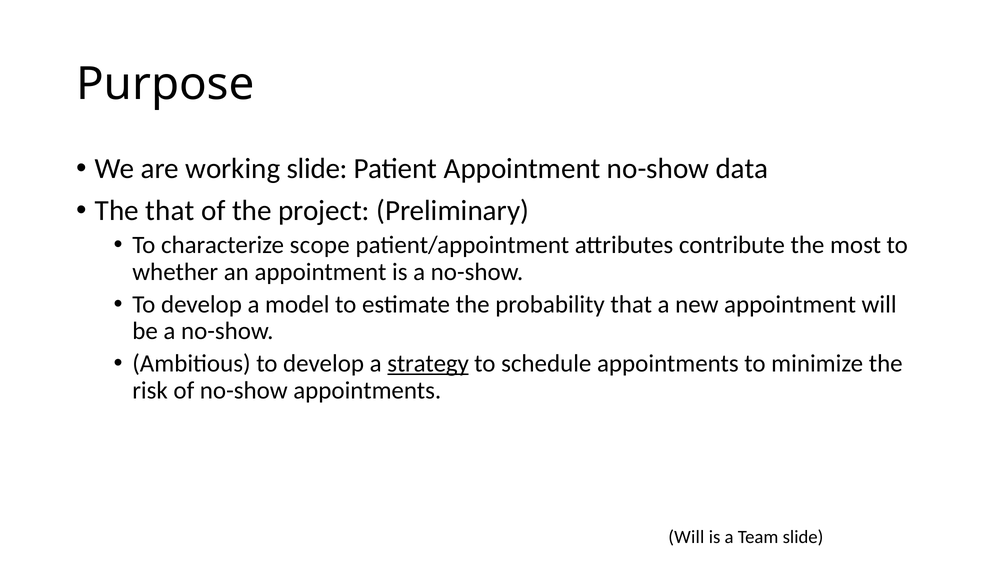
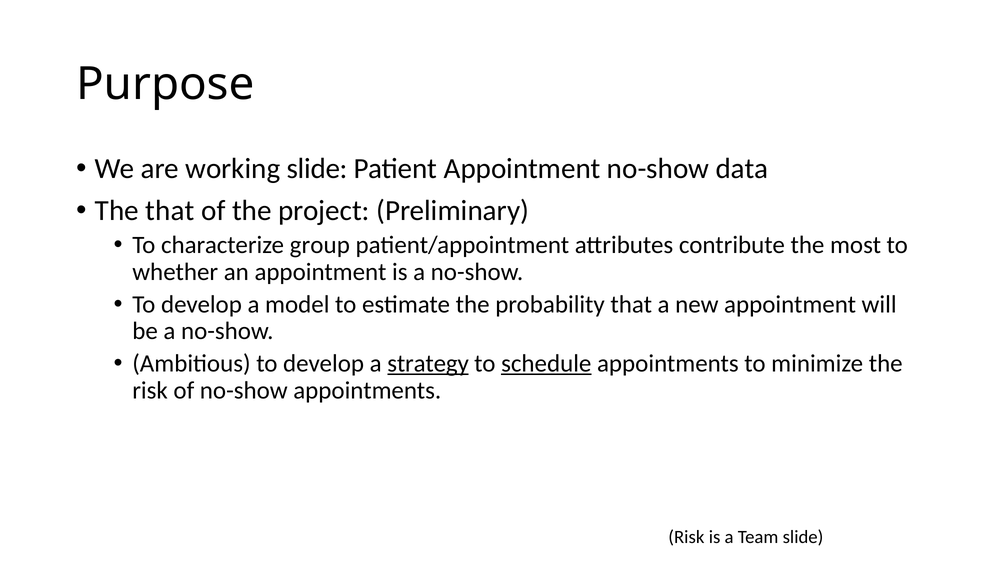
scope: scope -> group (320, 245)
schedule underline: none -> present (546, 363)
Will: Will -> Risk (686, 537)
